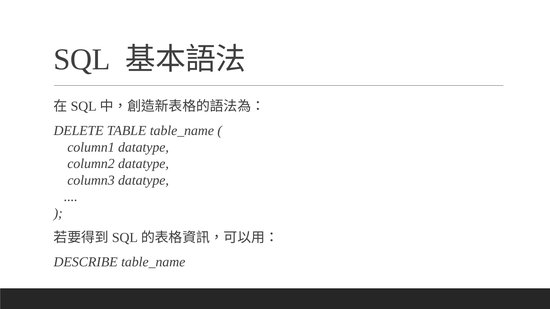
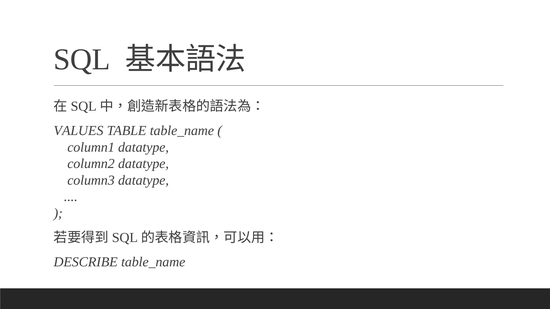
DELETE: DELETE -> VALUES (79, 131)
